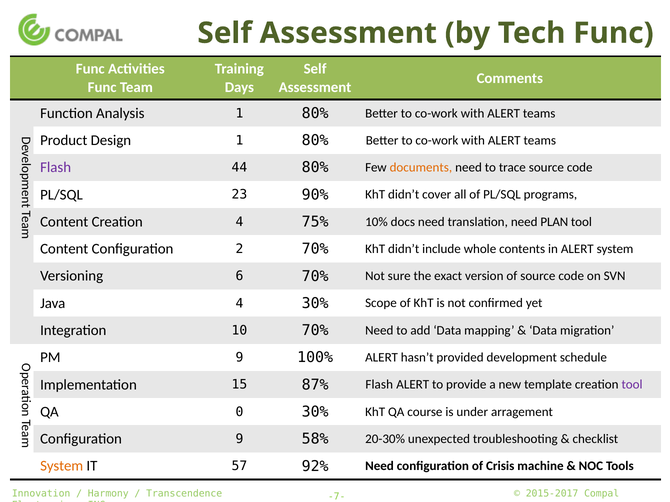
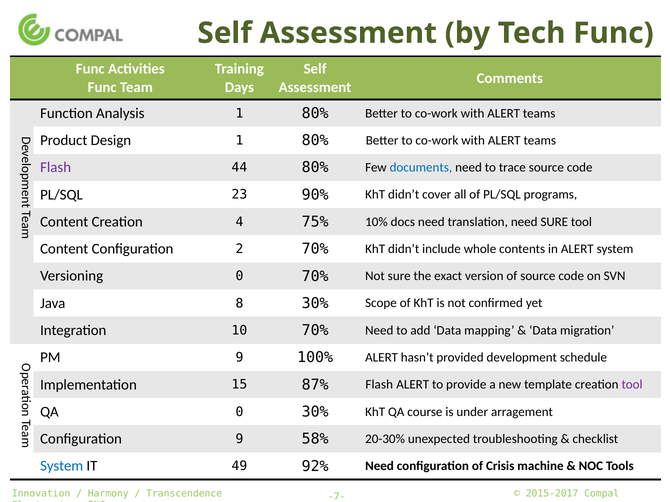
documents colour: orange -> blue (421, 168)
need PLAN: PLAN -> SURE (554, 222)
Versioning 6: 6 -> 0 (239, 276)
Java 4: 4 -> 8 (239, 304)
System colour: orange -> blue (62, 467)
57: 57 -> 49 (239, 467)
